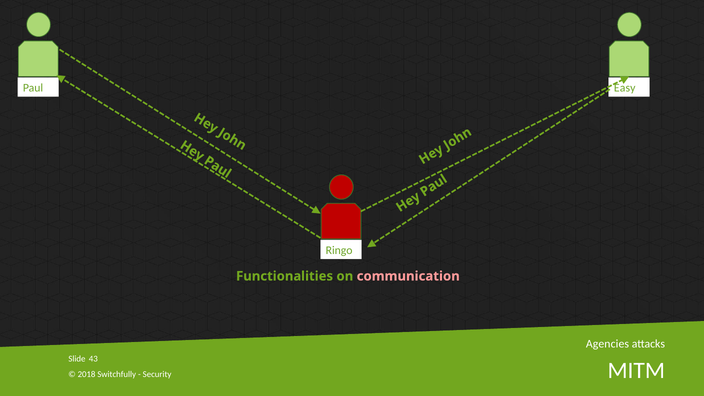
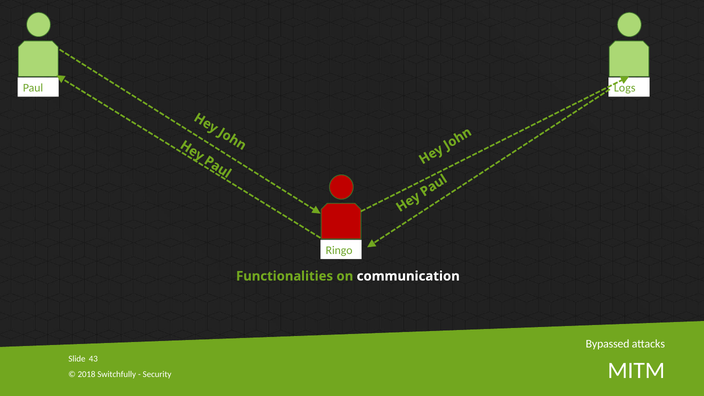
Easy: Easy -> Logs (625, 88)
communication colour: pink -> white (408, 276)
Agencies: Agencies -> Bypassed (608, 344)
